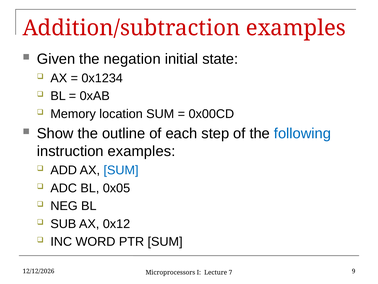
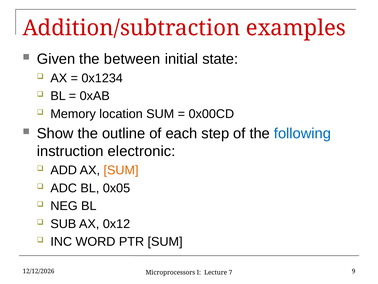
negation: negation -> between (132, 59)
instruction examples: examples -> electronic (142, 151)
SUM colour: blue -> orange (121, 170)
